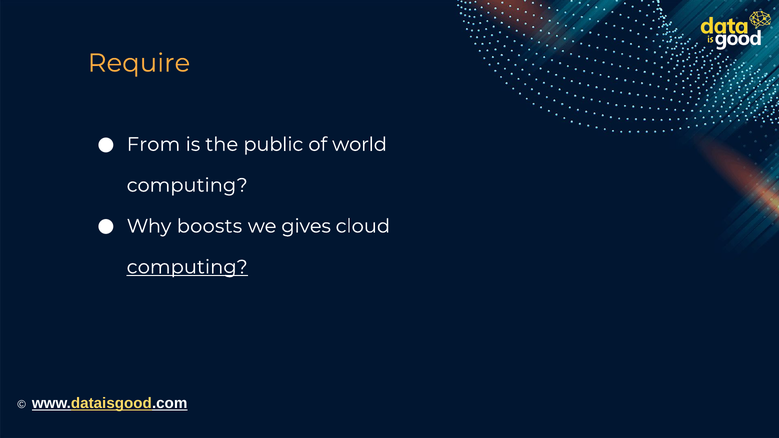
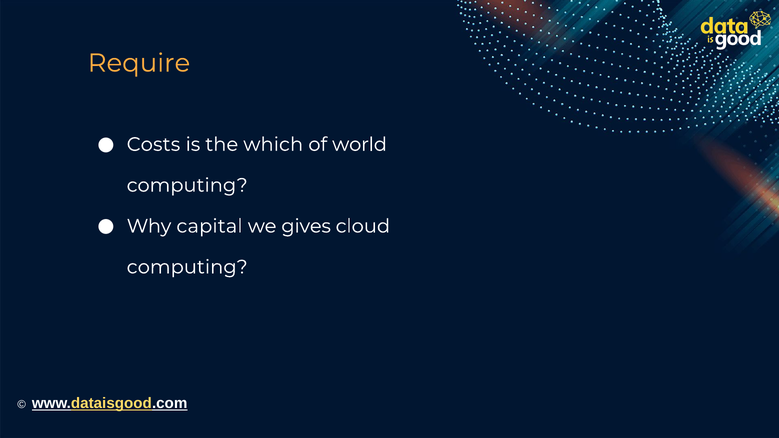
From: From -> Costs (153, 144)
public: public -> which (273, 144)
boosts: boosts -> capital (210, 226)
computing underline: present -> none (187, 267)
